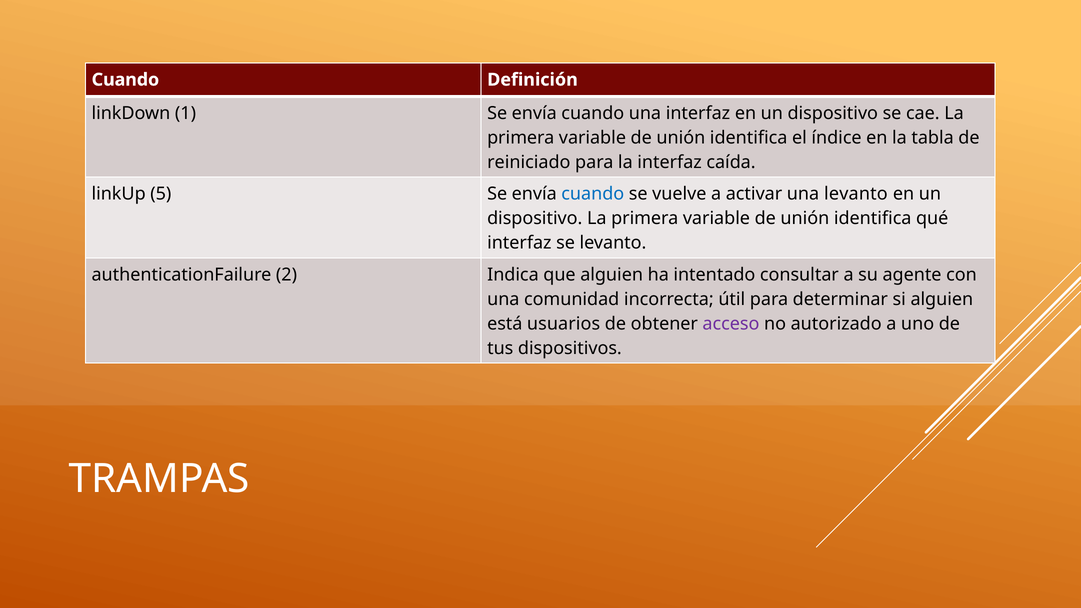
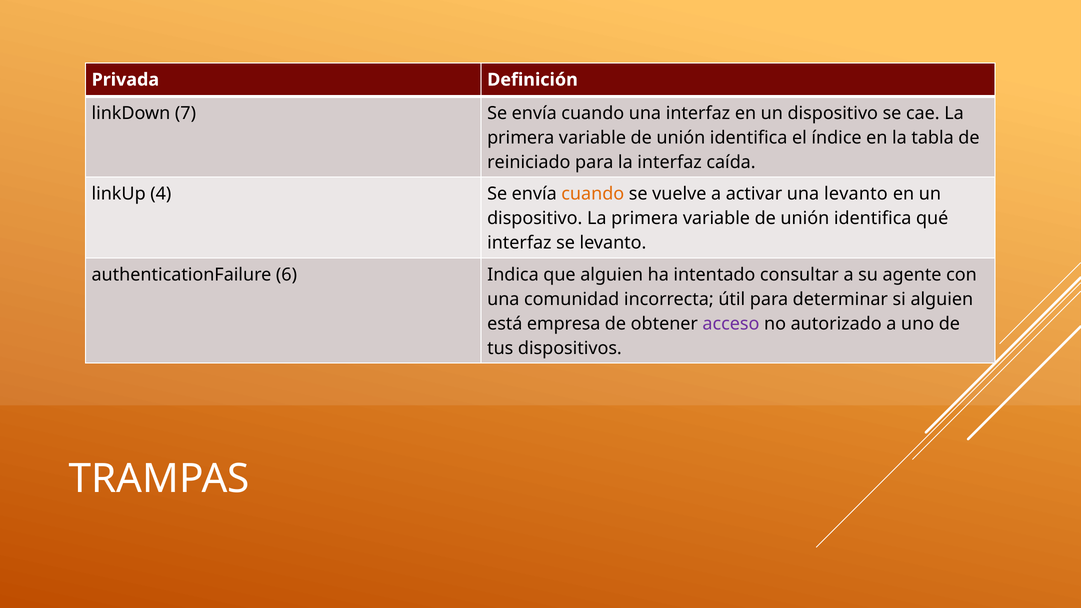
Cuando: Cuando -> Privada (125, 80)
1: 1 -> 7 (186, 113)
5: 5 -> 4 (161, 194)
cuando colour: blue -> orange (593, 194)
2: 2 -> 6 (287, 275)
usuarios: usuarios -> empresa (564, 324)
